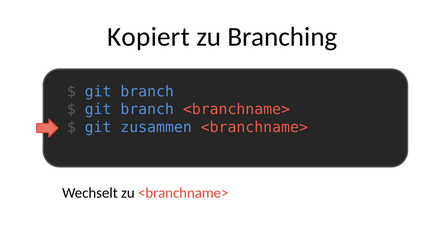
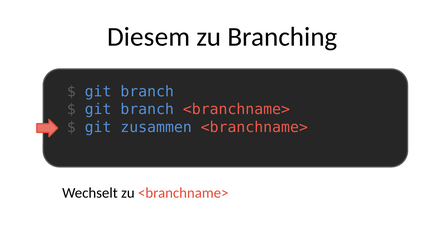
Kopiert: Kopiert -> Diesem (149, 37)
